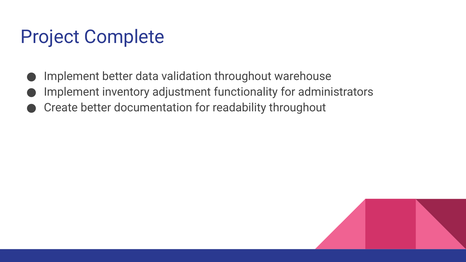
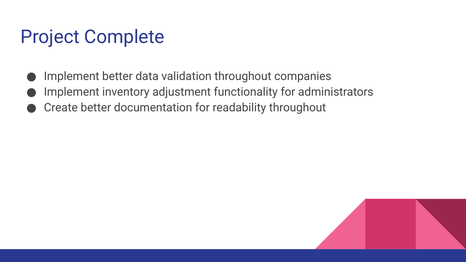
warehouse: warehouse -> companies (303, 76)
